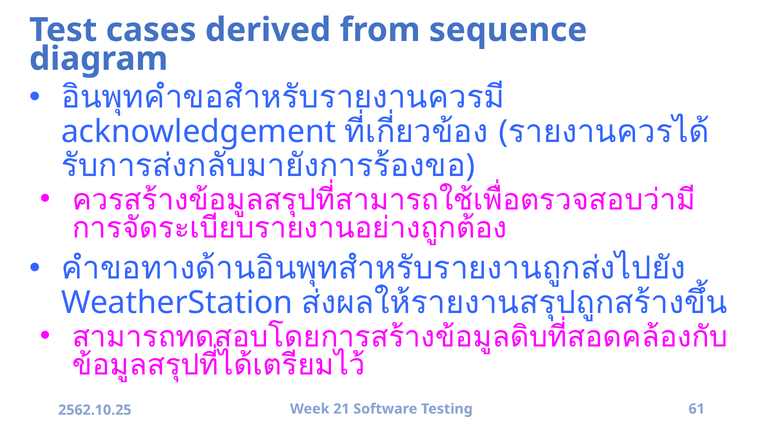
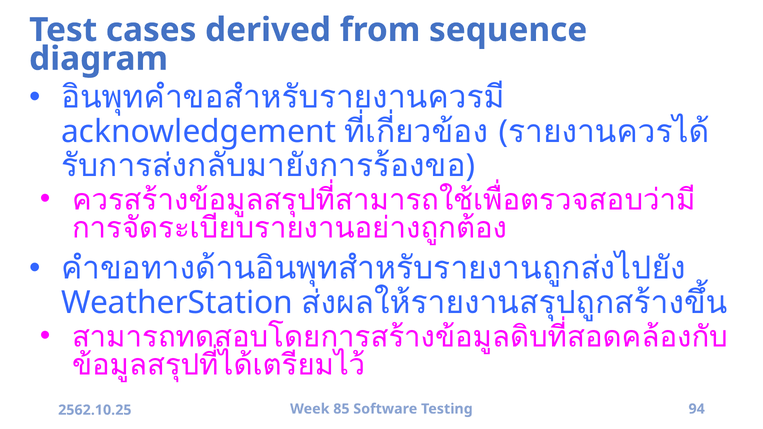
21: 21 -> 85 (341, 409)
61: 61 -> 94 (697, 409)
